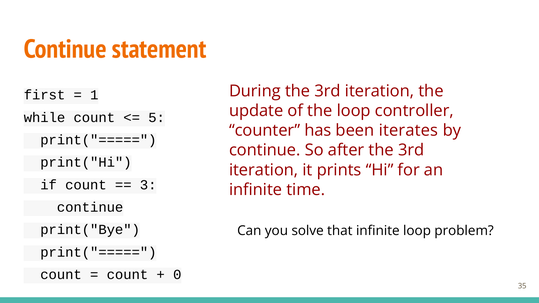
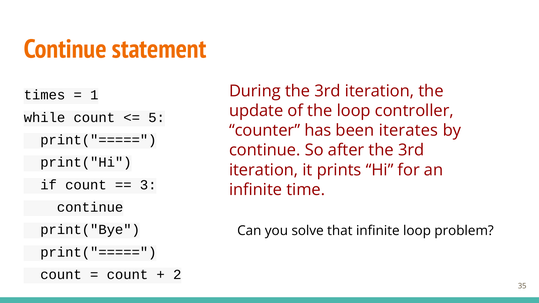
first: first -> times (45, 95)
0: 0 -> 2 (177, 275)
